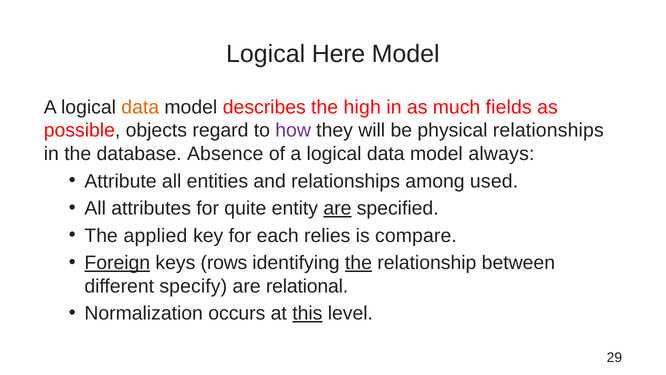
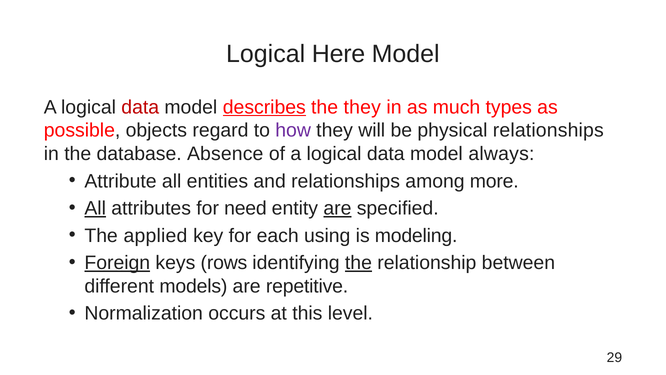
data colour: orange -> red (140, 107)
describes underline: none -> present (264, 107)
the high: high -> they (362, 107)
fields: fields -> types (509, 107)
used: used -> more (494, 181)
All underline: none -> present (95, 208)
quite: quite -> need (245, 208)
relies: relies -> using (327, 235)
compare: compare -> modeling (416, 235)
specify: specify -> models (193, 286)
relational: relational -> repetitive (307, 286)
this underline: present -> none (307, 313)
